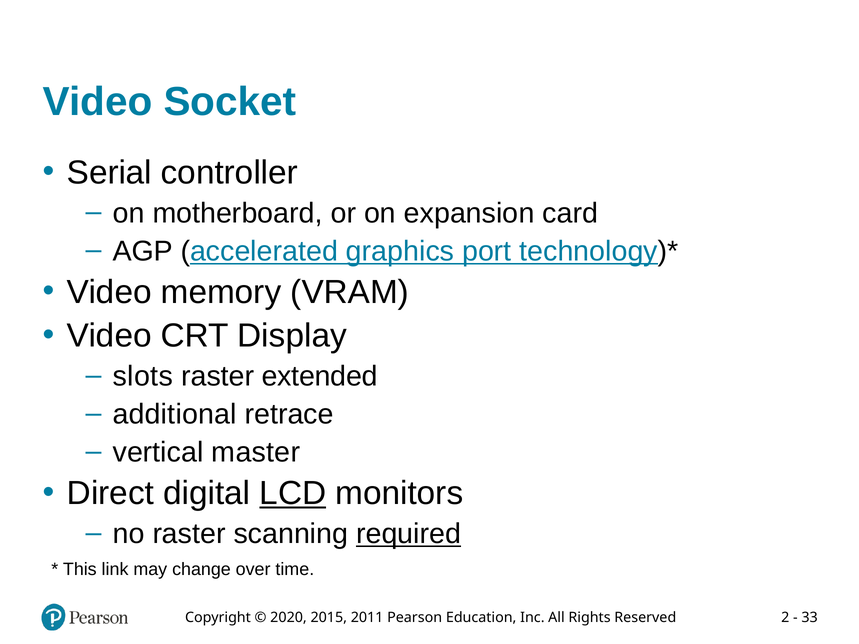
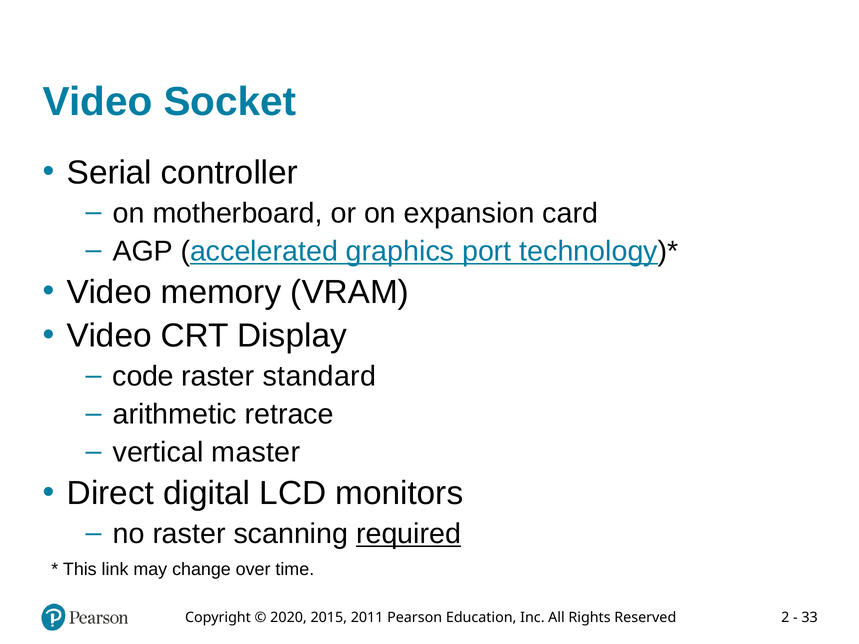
slots: slots -> code (143, 376)
extended: extended -> standard (319, 376)
additional: additional -> arithmetic (175, 414)
LCD underline: present -> none (293, 494)
